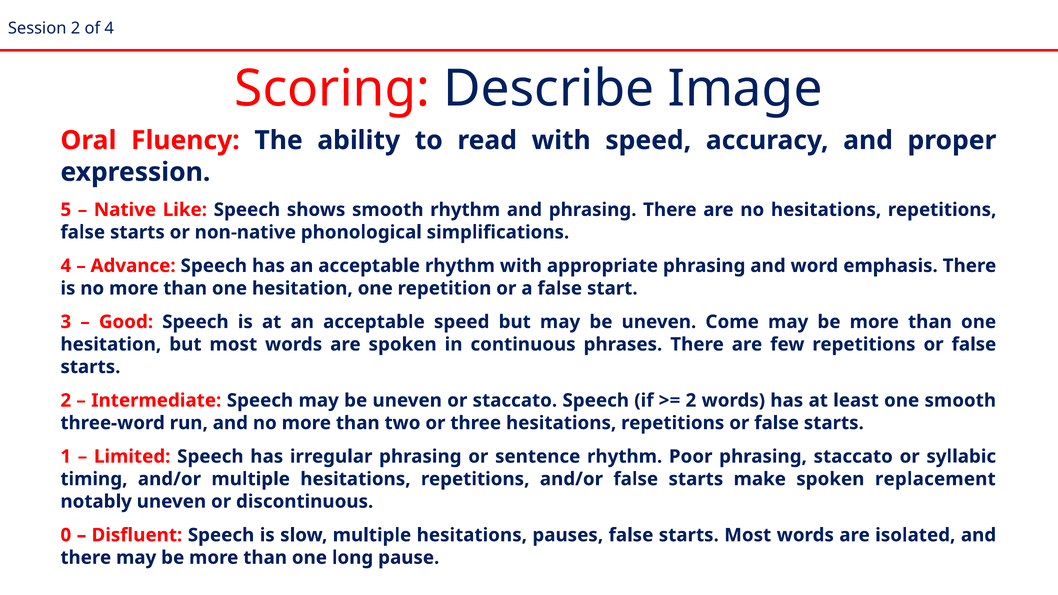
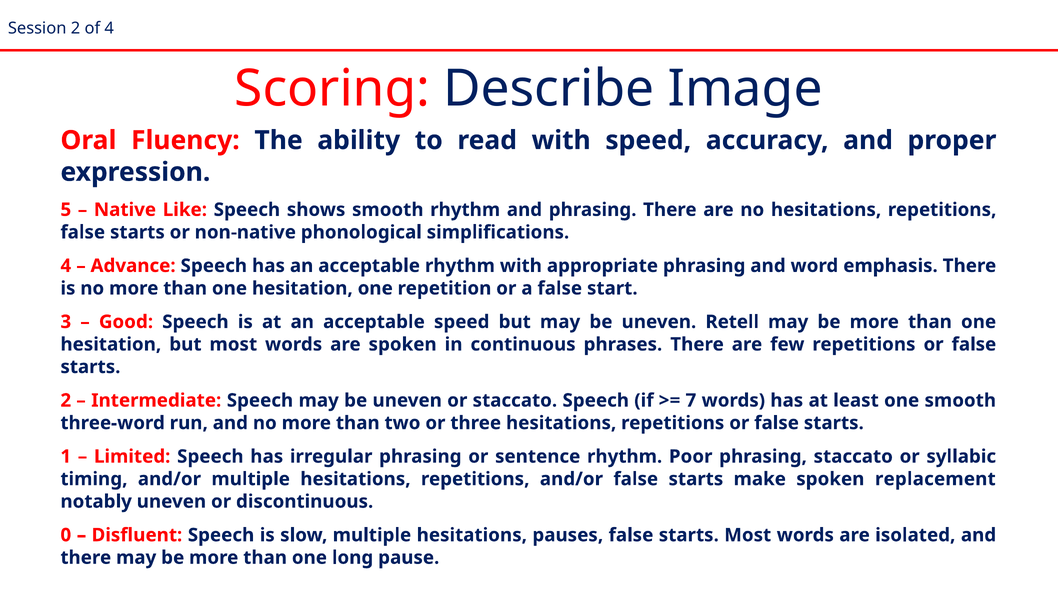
Come: Come -> Retell (732, 322)
2: 2 -> 7 (691, 401)
